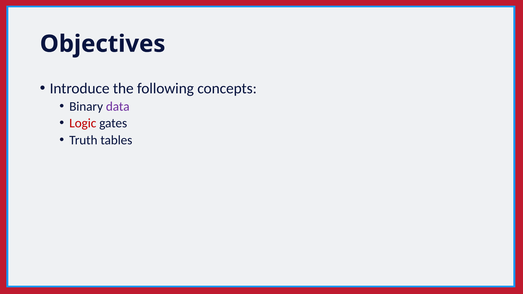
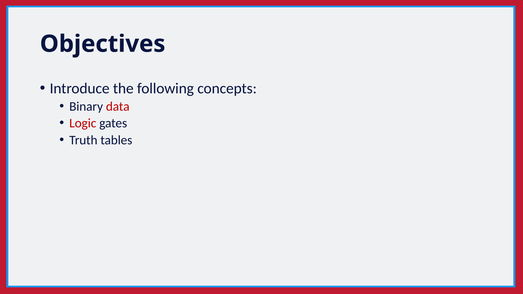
data colour: purple -> red (118, 106)
